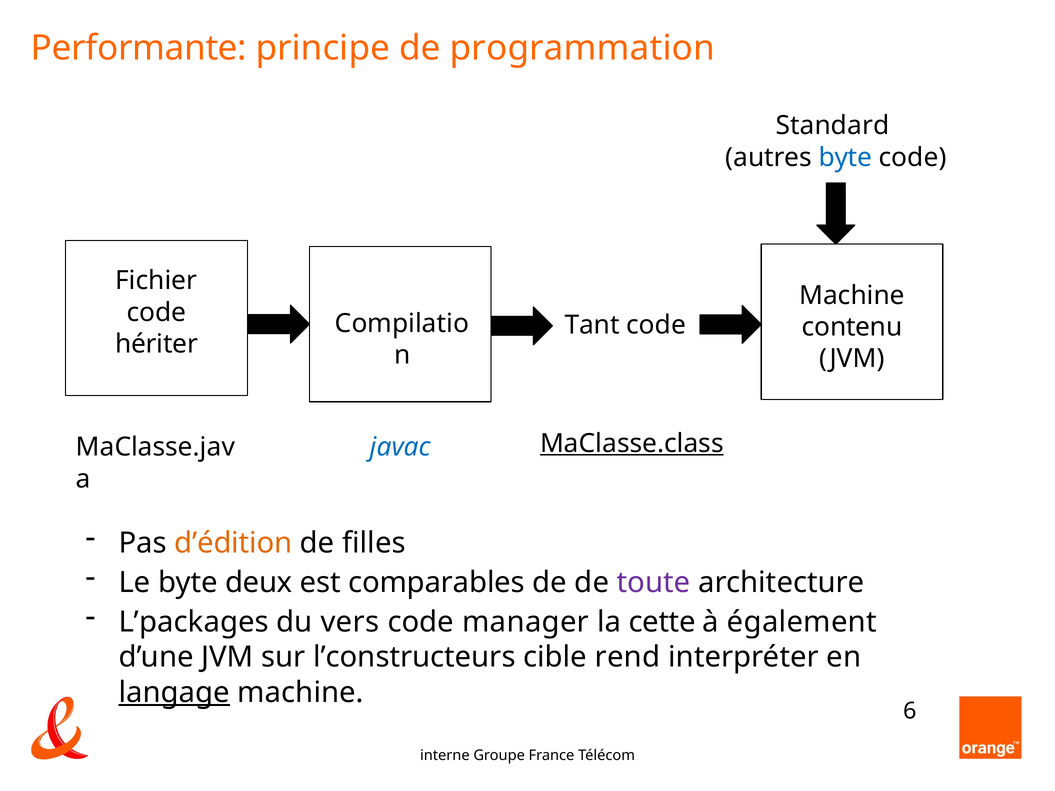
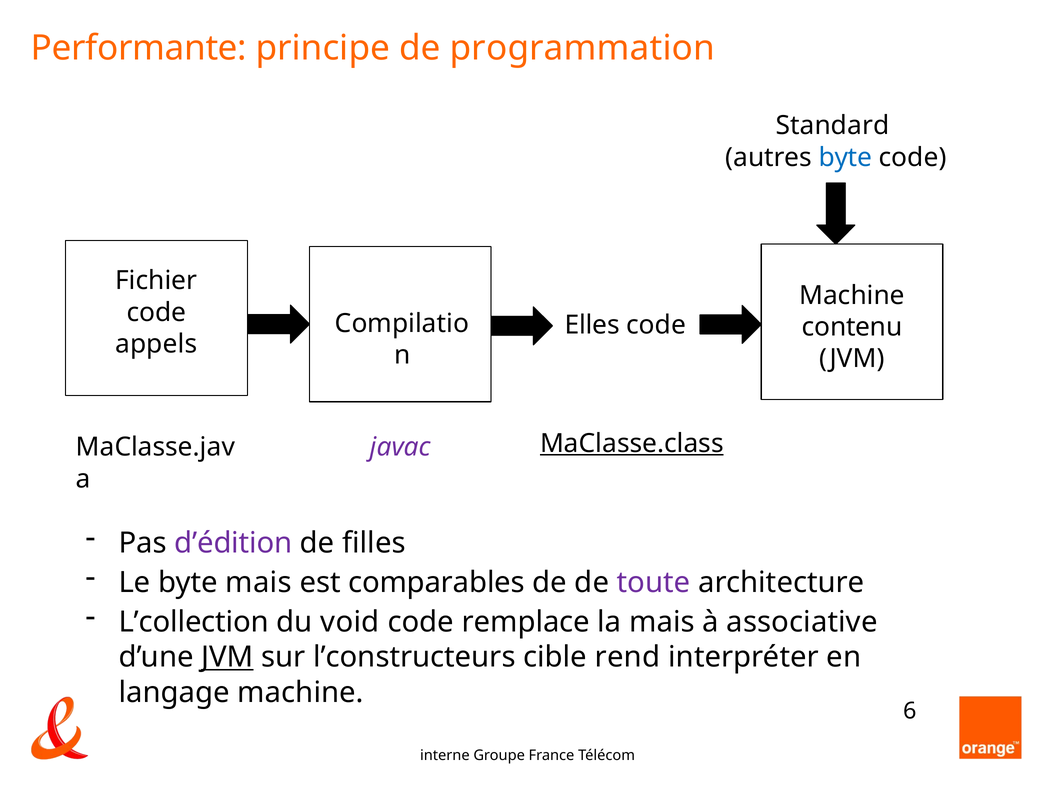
Tant: Tant -> Elles (592, 325)
hériter: hériter -> appels (156, 344)
javac colour: blue -> purple (400, 447)
d’édition colour: orange -> purple (233, 543)
byte deux: deux -> mais (258, 583)
L’packages: L’packages -> L’collection (194, 622)
vers: vers -> void (350, 622)
manager: manager -> remplace (526, 622)
la cette: cette -> mais (662, 622)
également: également -> associative (802, 622)
JVM underline: none -> present (227, 657)
langage underline: present -> none (174, 693)
